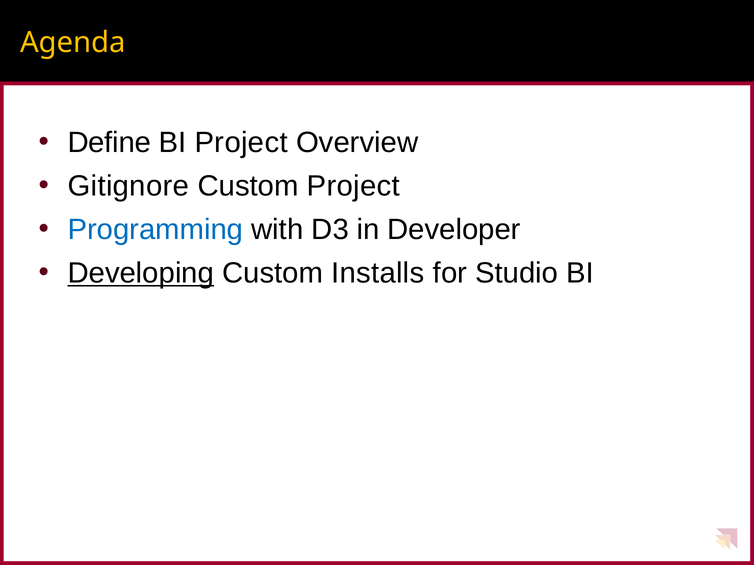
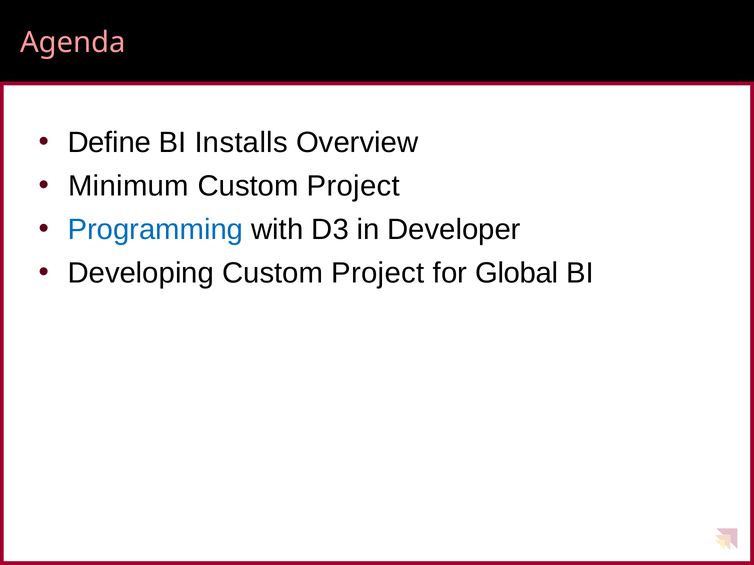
Agenda colour: yellow -> pink (73, 43)
BI Project: Project -> Installs (241, 143)
Gitignore: Gitignore -> Minimum (128, 186)
Developing underline: present -> none (141, 273)
Installs: Installs -> Project (378, 273)
Studio: Studio -> Global (517, 273)
